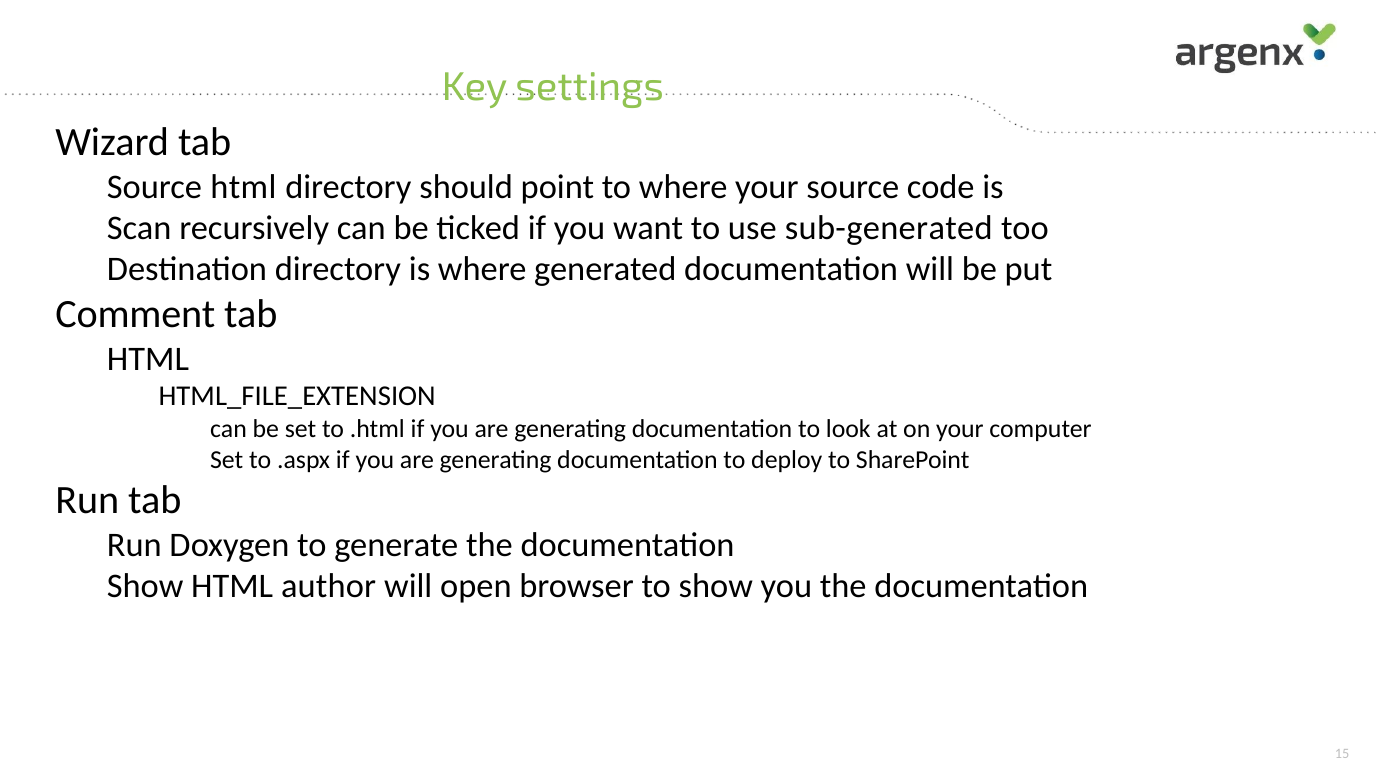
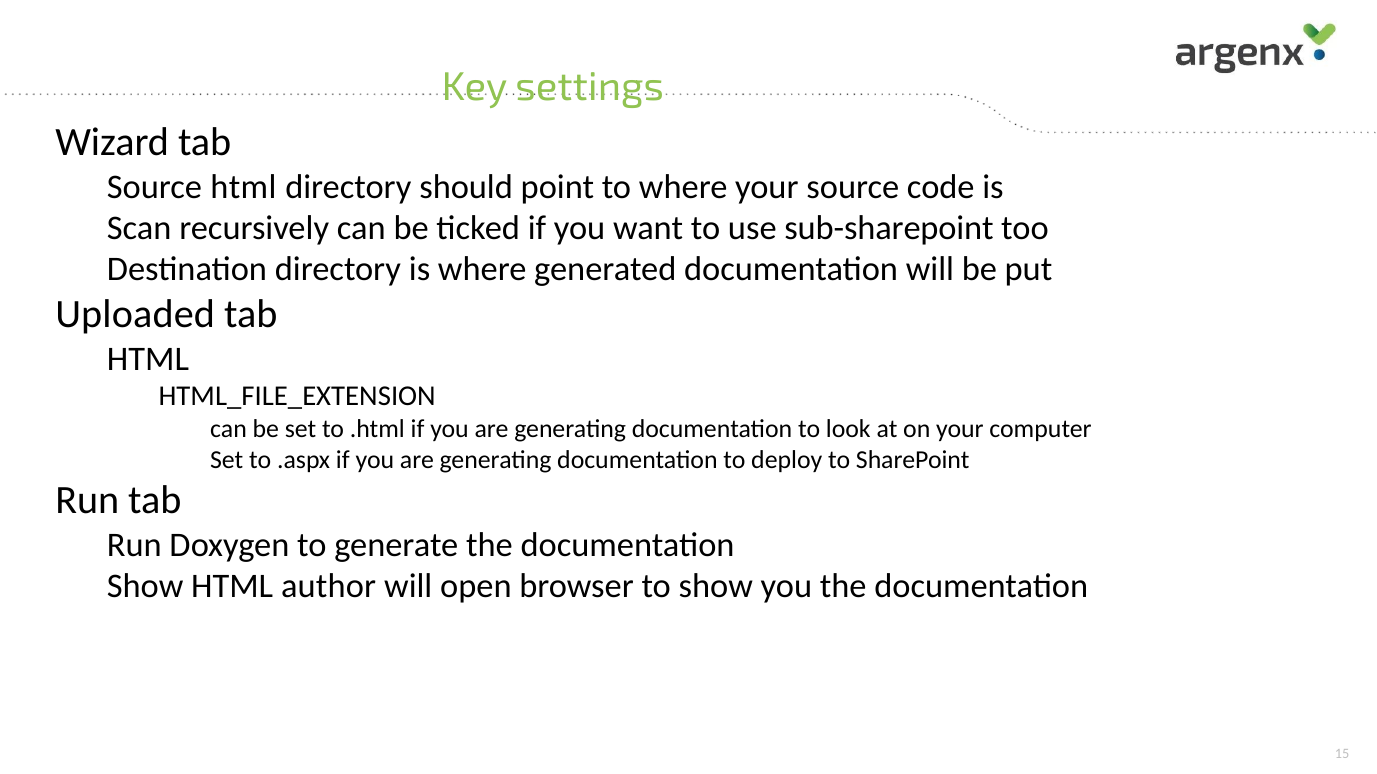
sub-generated: sub-generated -> sub-sharepoint (889, 228)
Comment: Comment -> Uploaded (135, 315)
